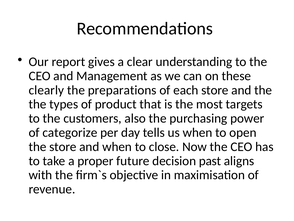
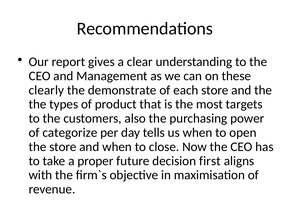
preparations: preparations -> demonstrate (122, 90)
past: past -> first (210, 161)
